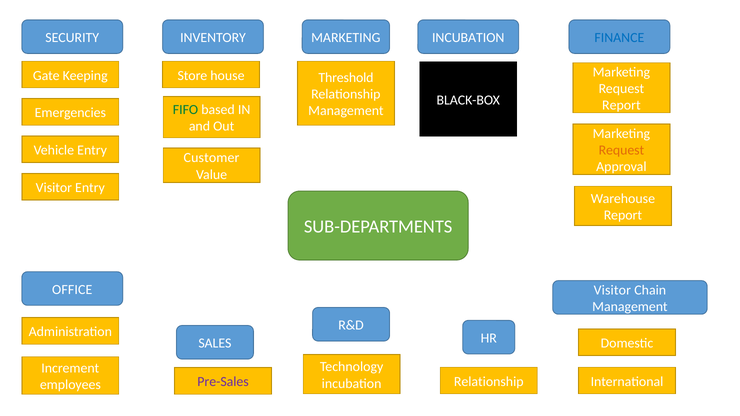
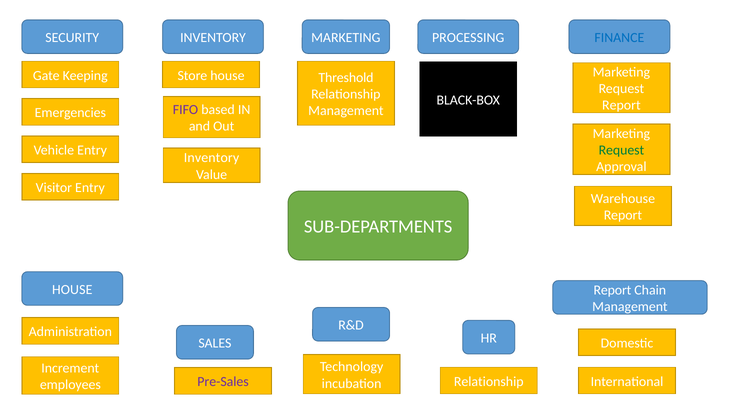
INCUBATION: INCUBATION -> PROCESSING (468, 38)
FIFO colour: green -> purple (186, 110)
Request colour: orange -> green (621, 150)
Customer: Customer -> Inventory (212, 158)
OFFICE: OFFICE -> HOUSE (72, 290)
Visitor: Visitor -> Report (612, 290)
